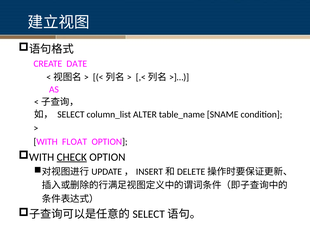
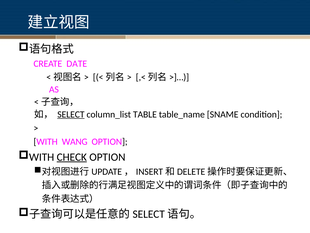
SELECT underline: none -> present (71, 114)
ALTER: ALTER -> TABLE (145, 114)
FLOAT: FLOAT -> WANG (75, 142)
